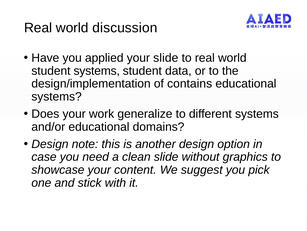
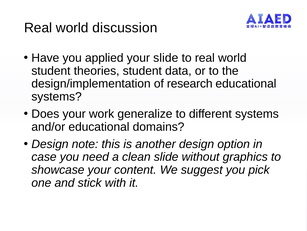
student systems: systems -> theories (97, 71)
contains: contains -> research (190, 83)
